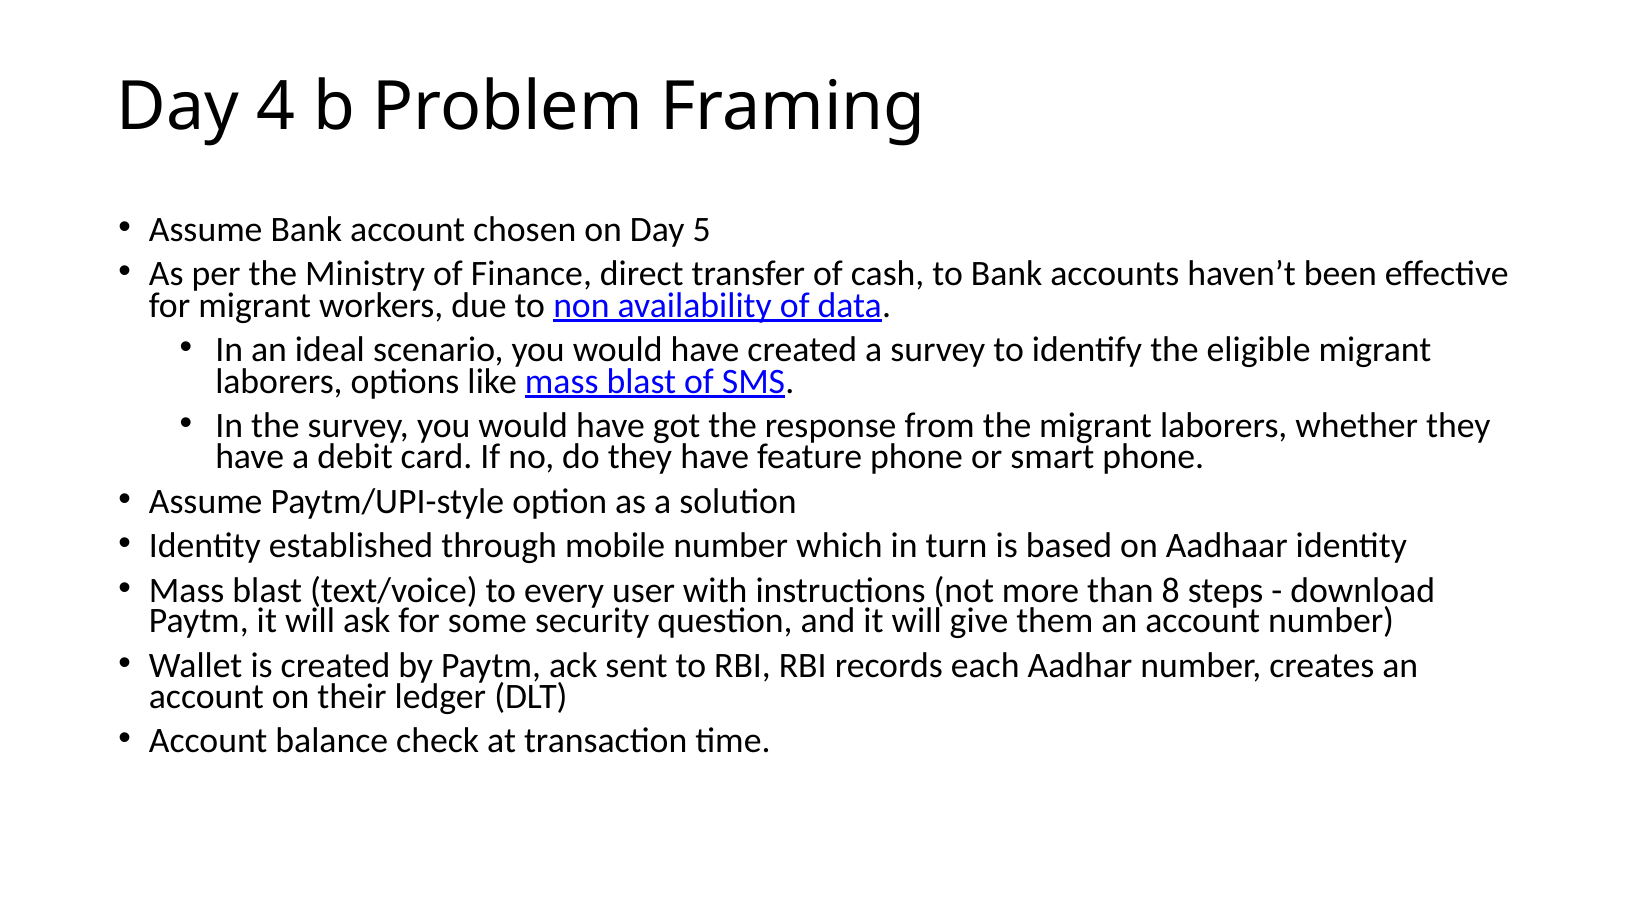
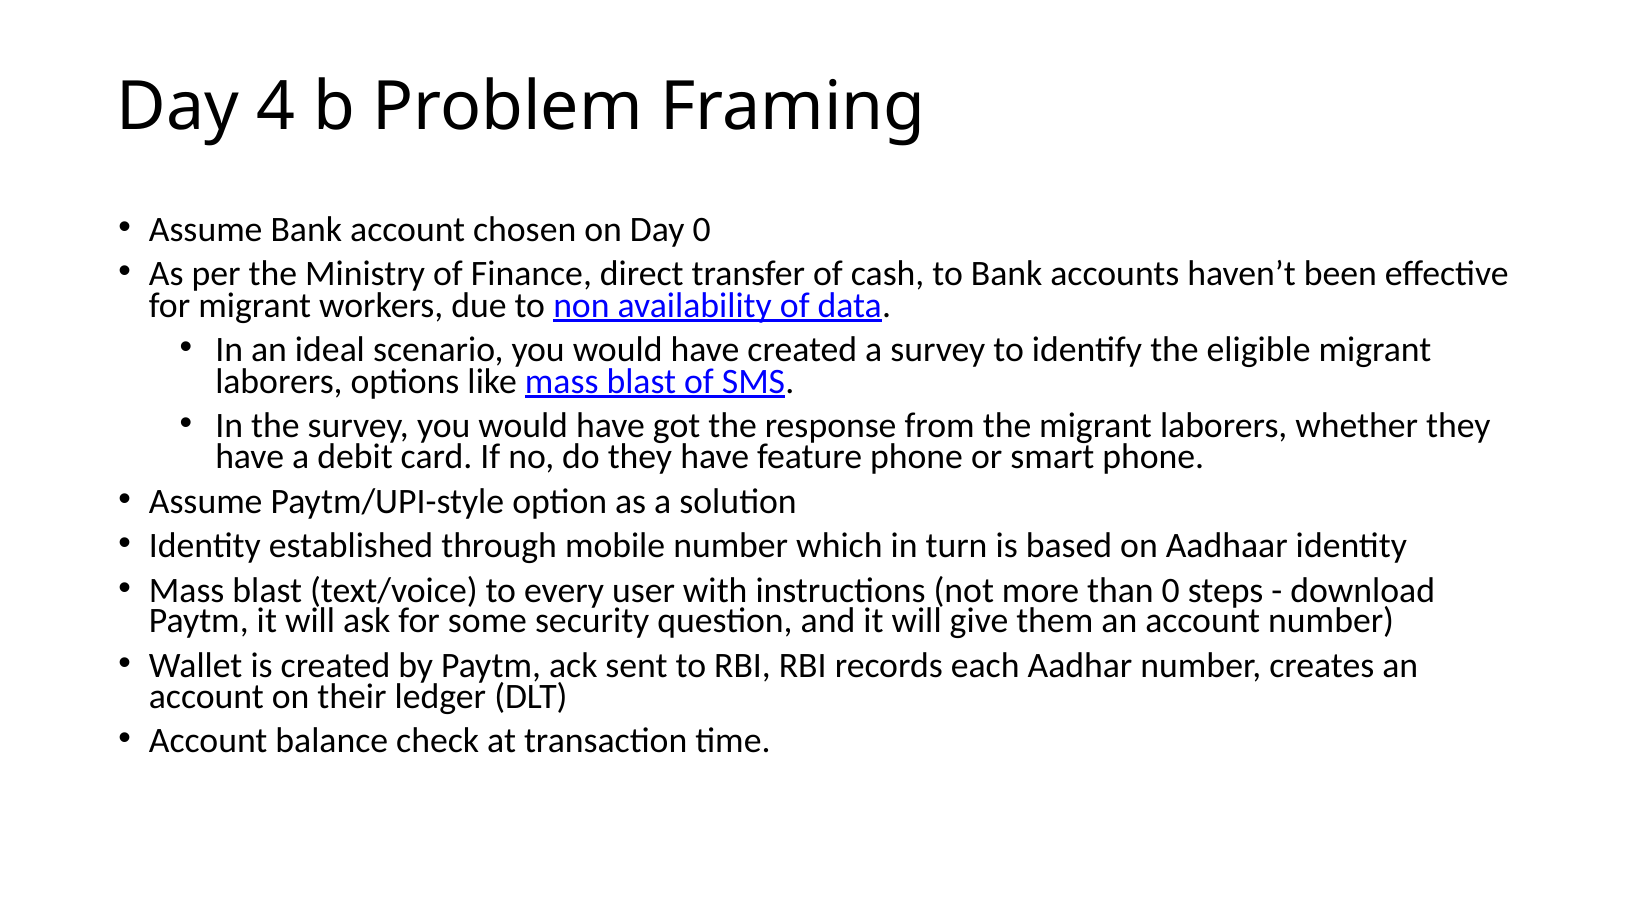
Day 5: 5 -> 0 (702, 229)
than 8: 8 -> 0 (1171, 590)
